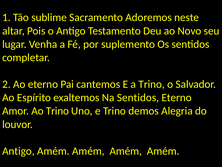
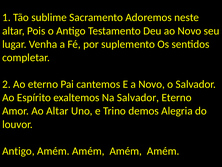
a Trino: Trino -> Novo (152, 84)
Na Sentidos: Sentidos -> Salvador (138, 97)
Ao Trino: Trino -> Altar (57, 111)
